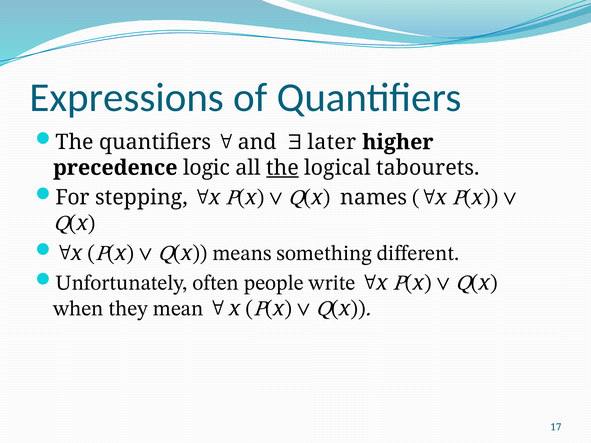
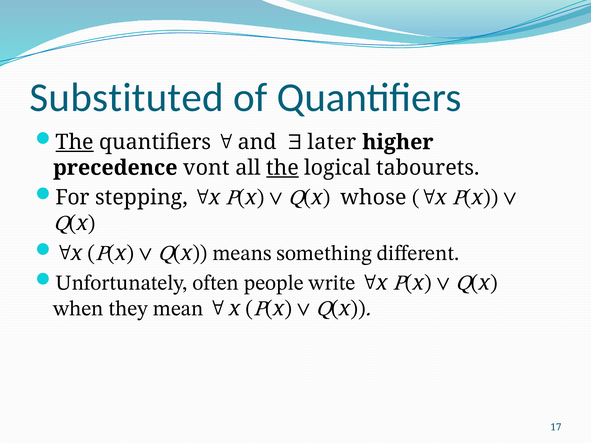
Expressions: Expressions -> Substituted (127, 98)
The underline: none -> present (75, 142)
logic: logic -> vont (206, 168)
names: names -> whose (374, 198)
